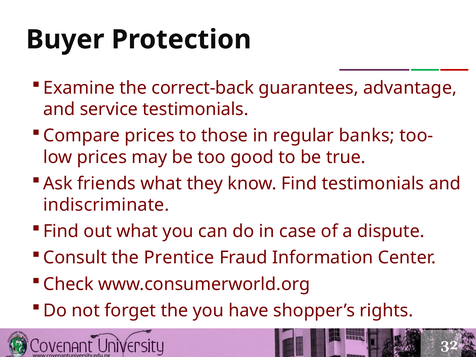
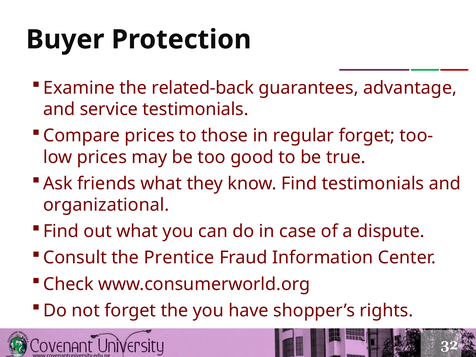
correct-back: correct-back -> related-back (203, 88)
regular banks: banks -> forget (367, 136)
indiscriminate: indiscriminate -> organizational (106, 205)
